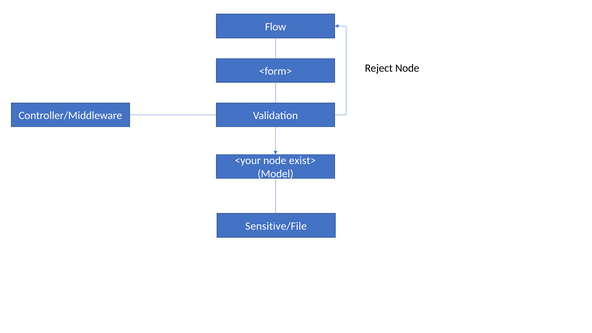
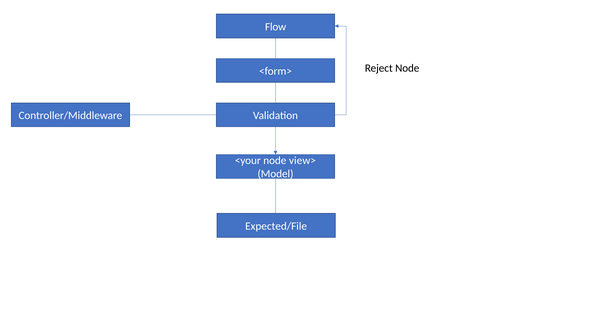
exist>: exist> -> view> (302, 161)
Sensitive/File: Sensitive/File -> Expected/File (276, 226)
